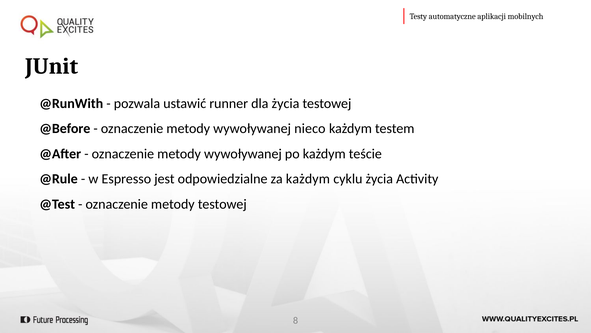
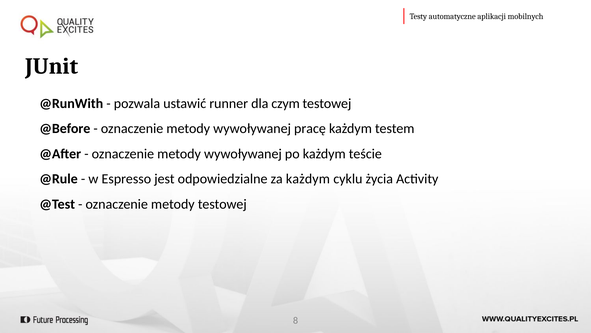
dla życia: życia -> czym (286, 103)
nieco: nieco -> pracę (310, 128)
